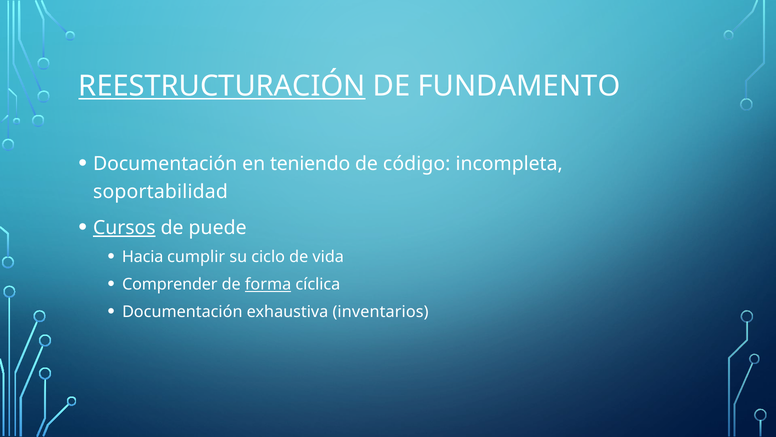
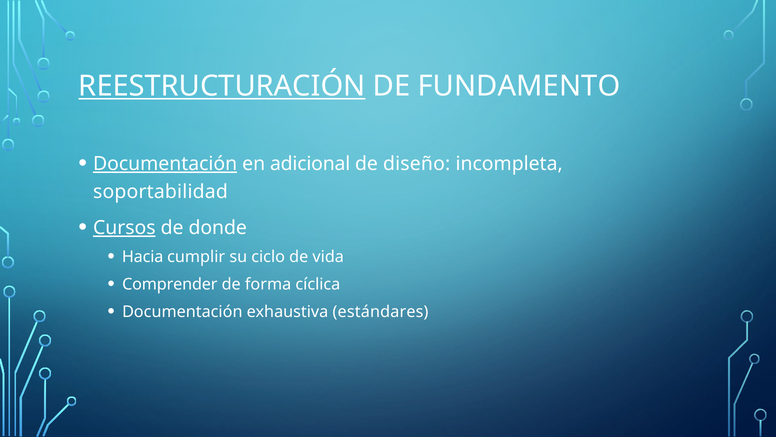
Documentación underline: none -> present (165, 164)
teniendo: teniendo -> adicional (310, 164)
código: código -> diseño (417, 164)
puede: puede -> donde (218, 228)
forma underline: present -> none (268, 284)
inventarios: inventarios -> estándares (381, 311)
